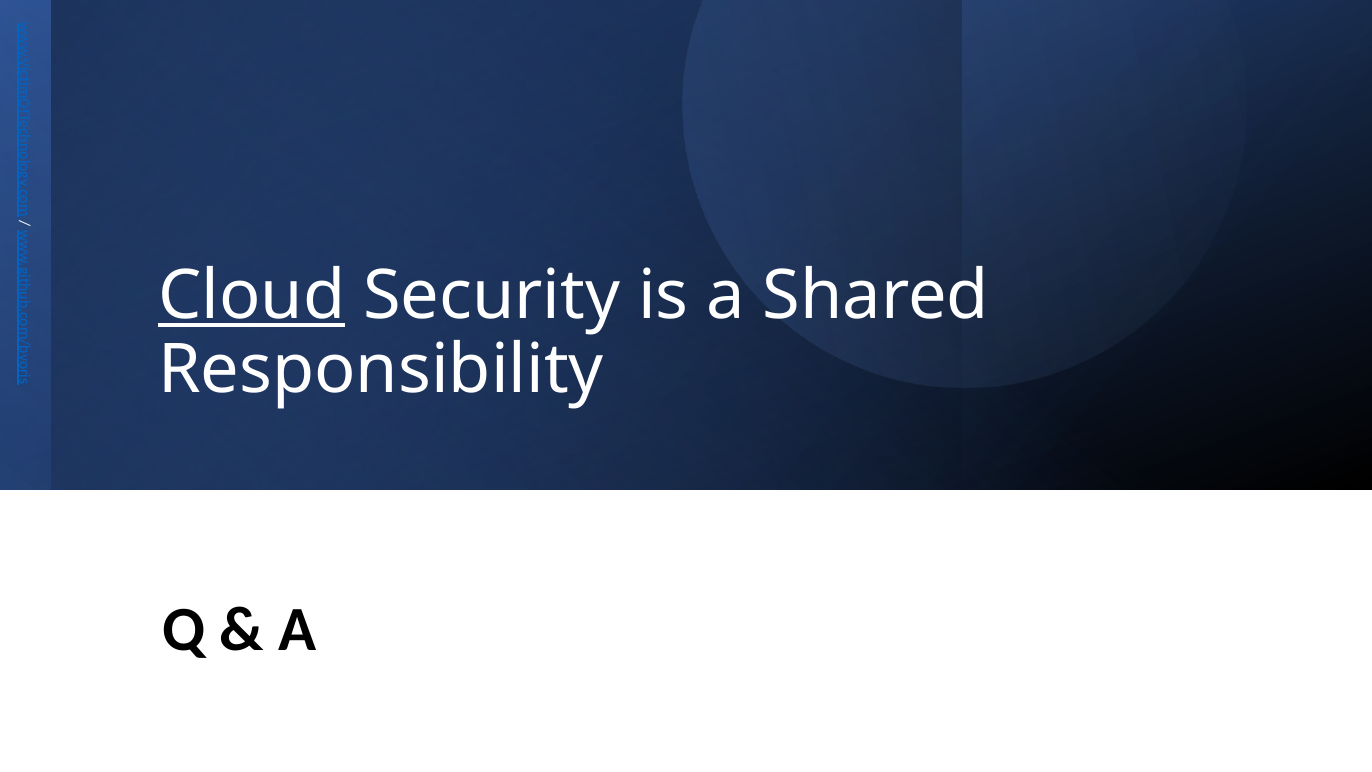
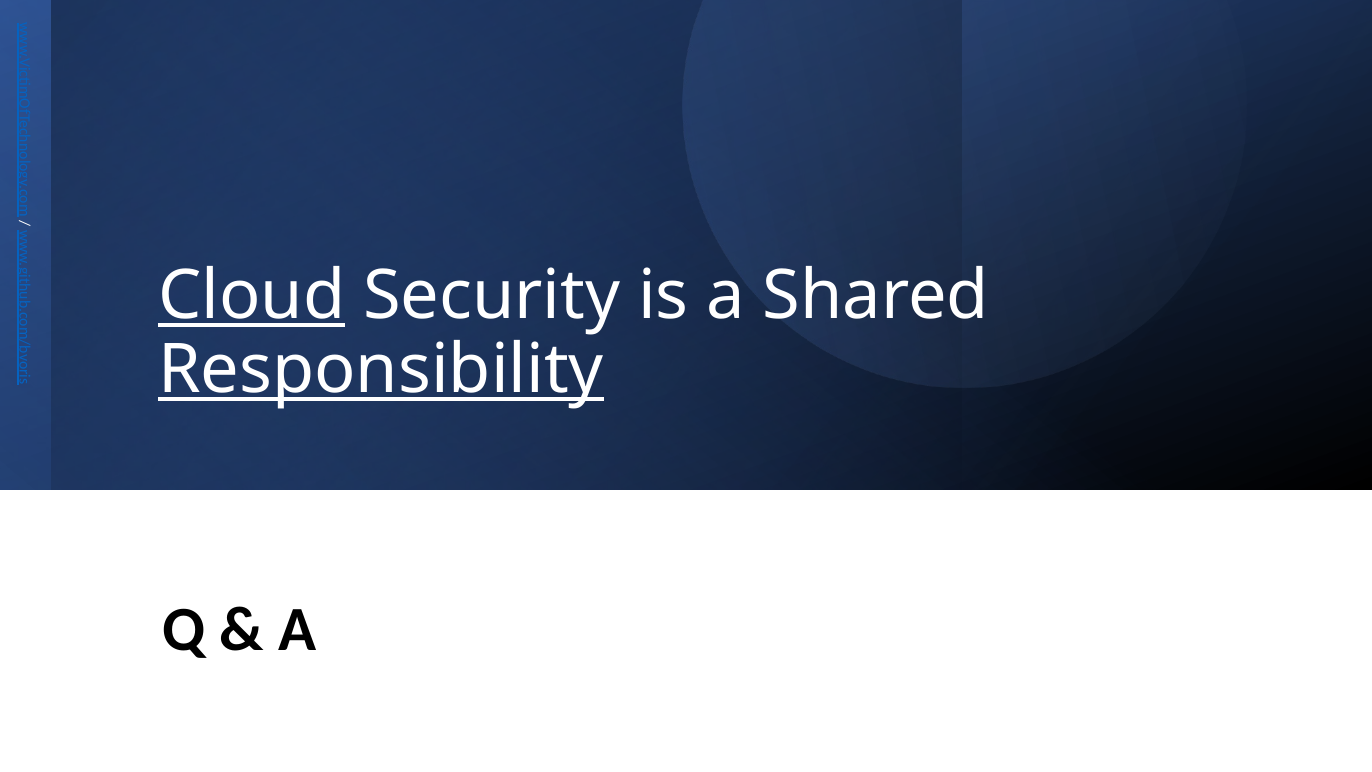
Responsibility underline: none -> present (381, 370)
